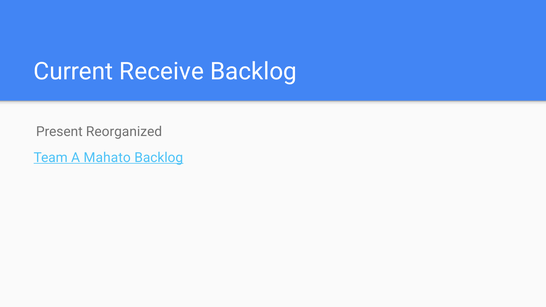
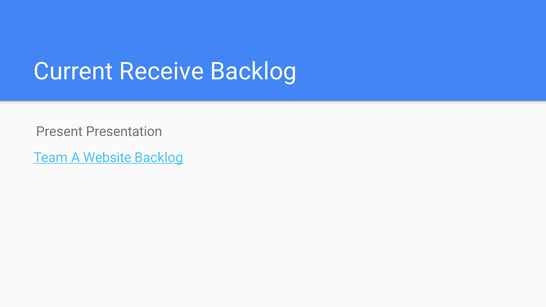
Reorganized: Reorganized -> Presentation (124, 132)
Mahato: Mahato -> Website (107, 158)
